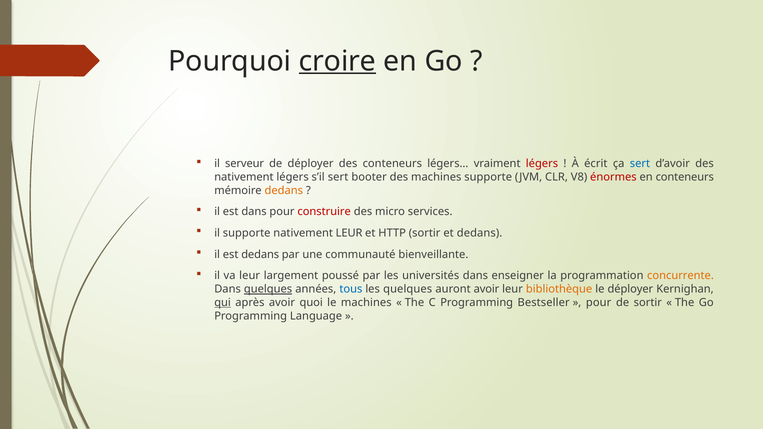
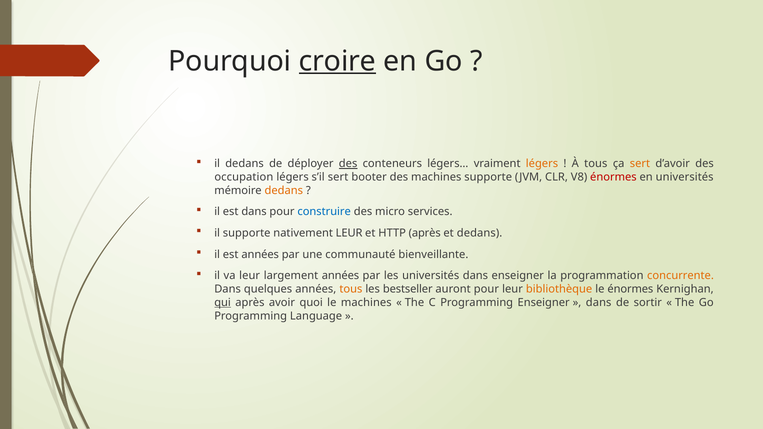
il serveur: serveur -> dedans (245, 164)
des underline: none -> present (348, 164)
légers colour: red -> orange (542, 164)
À écrit: écrit -> tous (596, 164)
sert colour: blue -> orange (640, 164)
nativement: nativement -> occupation (244, 177)
en conteneurs: conteneurs -> universités (685, 177)
construire colour: red -> blue (324, 212)
HTTP sortir: sortir -> après (425, 233)
est dedans: dedans -> années (260, 255)
largement poussé: poussé -> années (340, 276)
quelques underline: present -> none (268, 289)
tous colour: blue -> orange (351, 289)
les quelques: quelques -> bestseller (408, 289)
auront avoir: avoir -> pour (486, 289)
le déployer: déployer -> énormes (630, 289)
Programming Bestseller: Bestseller -> Enseigner (544, 303)
pour: pour -> dans (599, 303)
